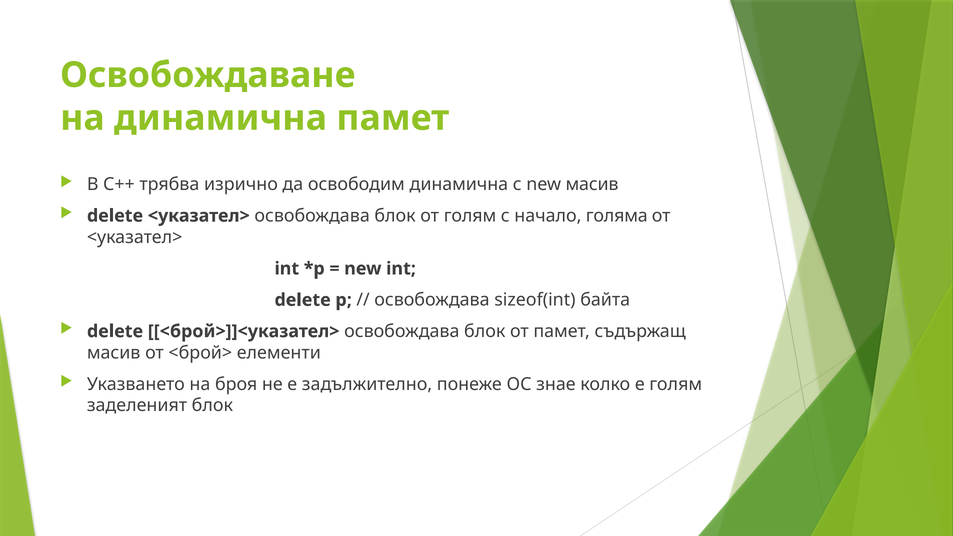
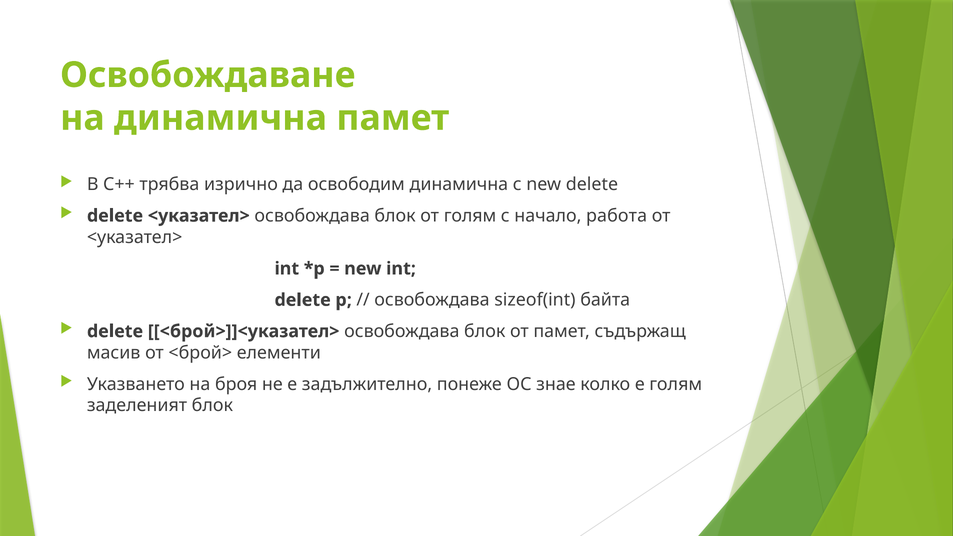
new масив: масив -> delete (592, 184)
голяма: голяма -> работа (617, 216)
